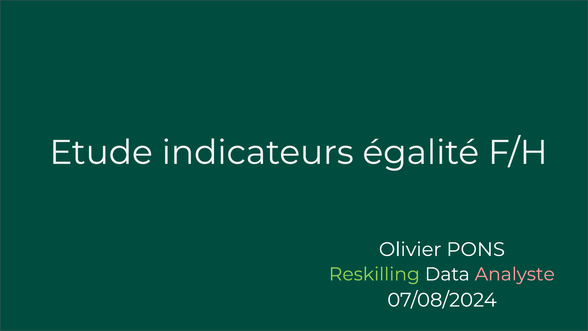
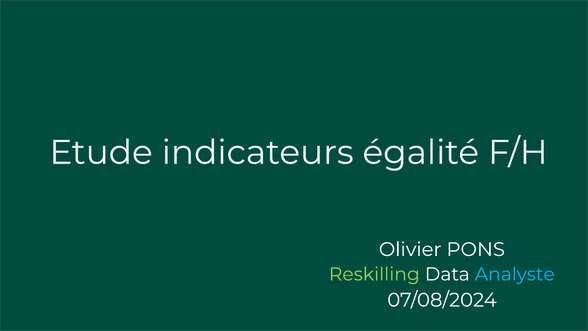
Analyste colour: pink -> light blue (515, 274)
